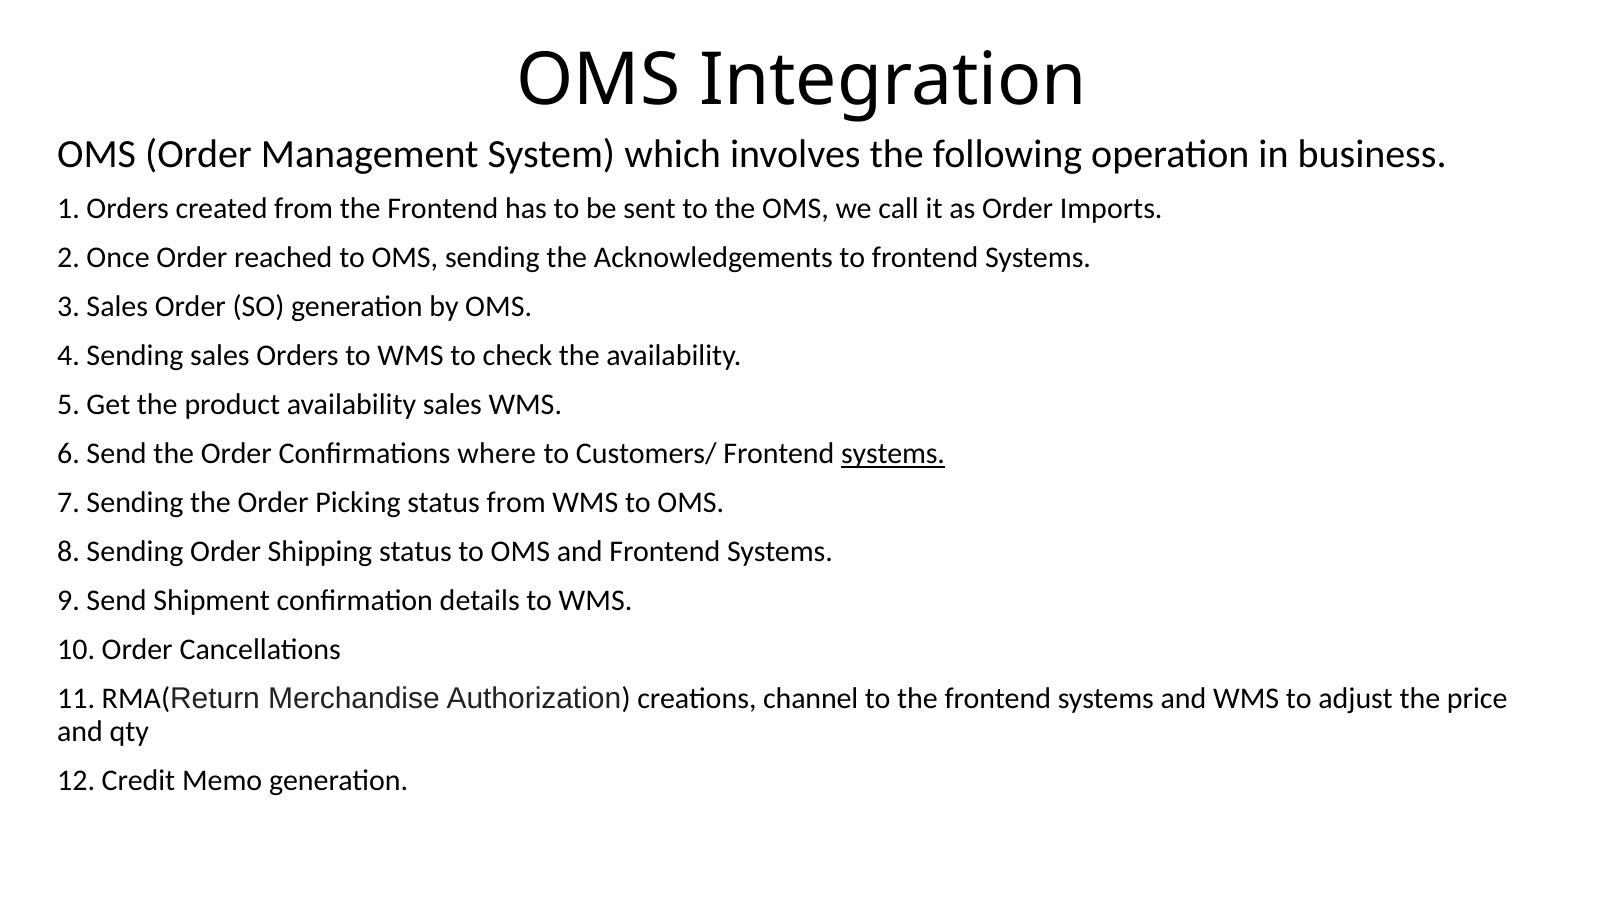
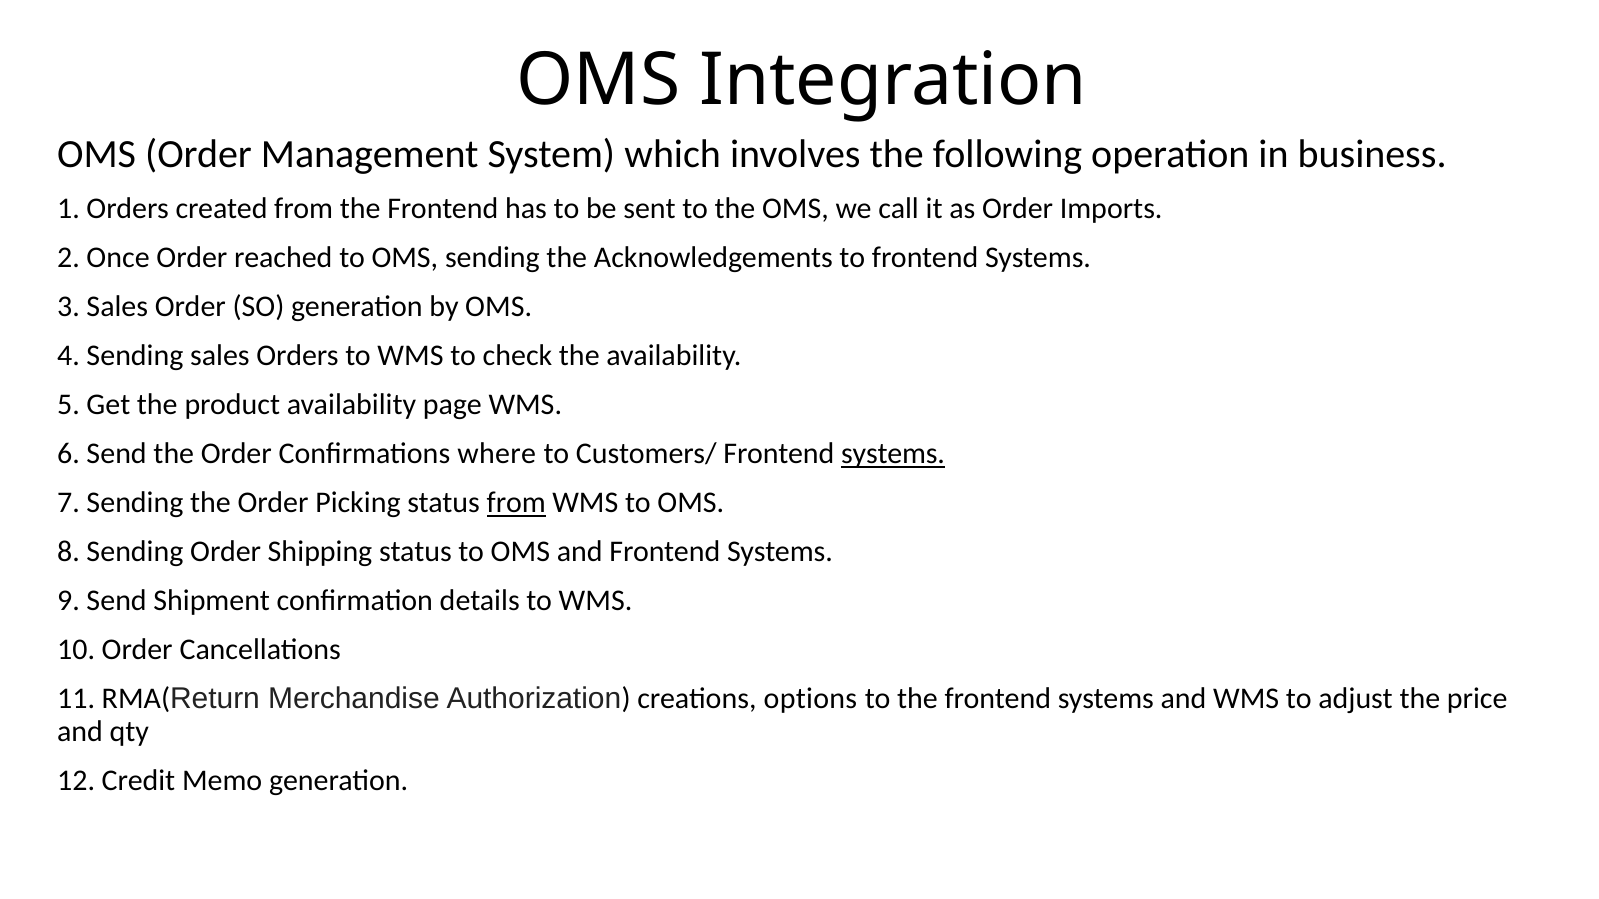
availability sales: sales -> page (452, 405)
from underline: none -> present (516, 503)
channel: channel -> options (810, 699)
